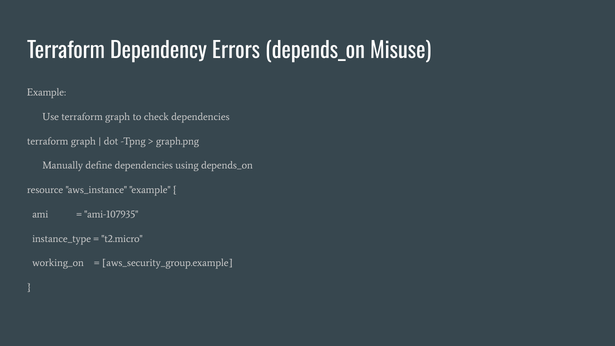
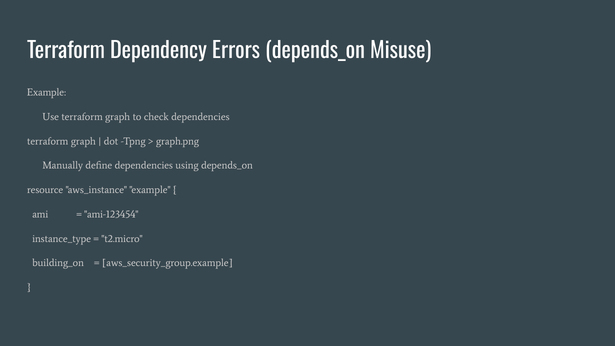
ami-107935: ami-107935 -> ami-123454 (111, 214)
working_on: working_on -> building_on (58, 263)
